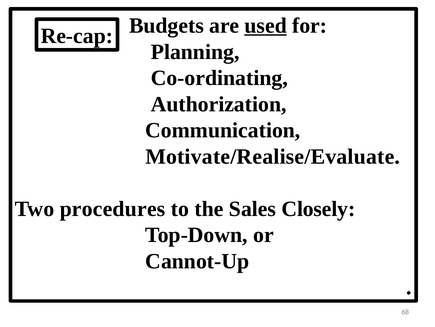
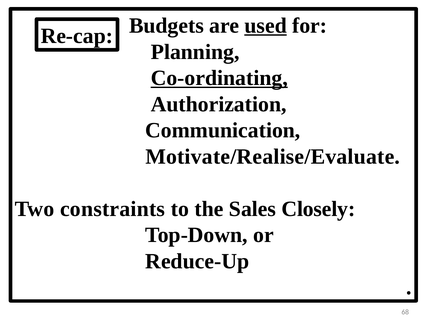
Co-ordinating underline: none -> present (219, 78)
procedures: procedures -> constraints (113, 208)
Cannot-Up: Cannot-Up -> Reduce-Up (197, 261)
